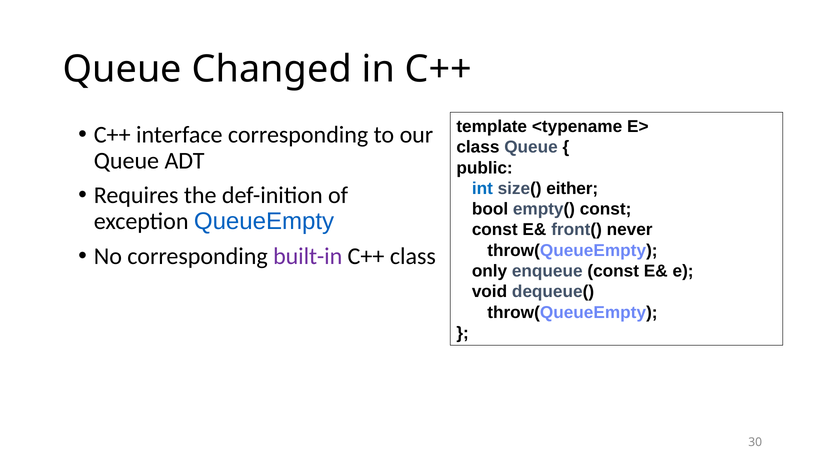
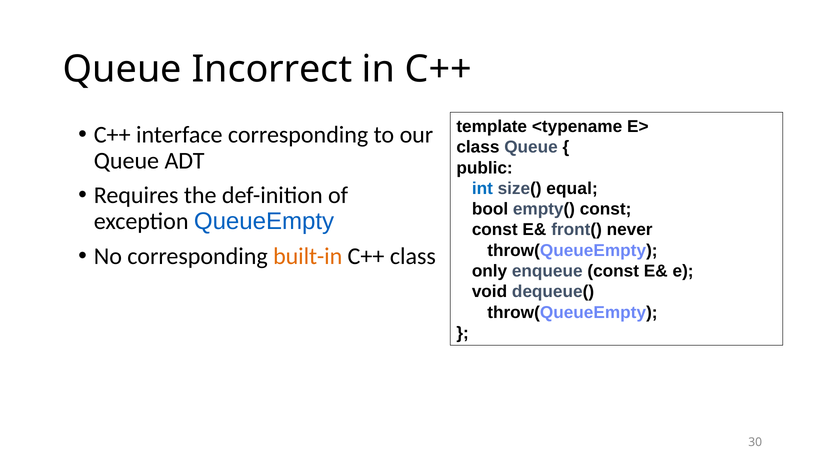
Changed: Changed -> Incorrect (272, 69)
either: either -> equal (572, 189)
built-in colour: purple -> orange (308, 256)
